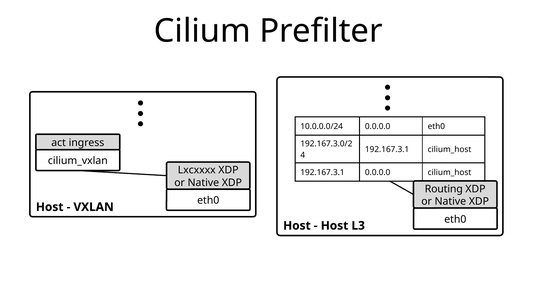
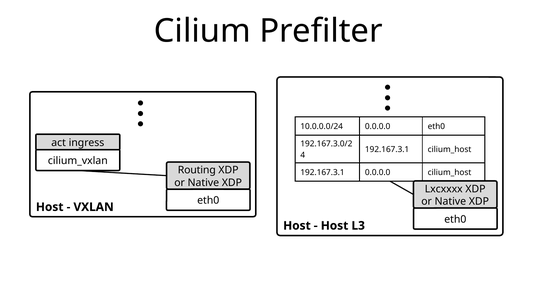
Lxcxxxx: Lxcxxxx -> Routing (197, 170)
Routing: Routing -> Lxcxxxx (444, 189)
